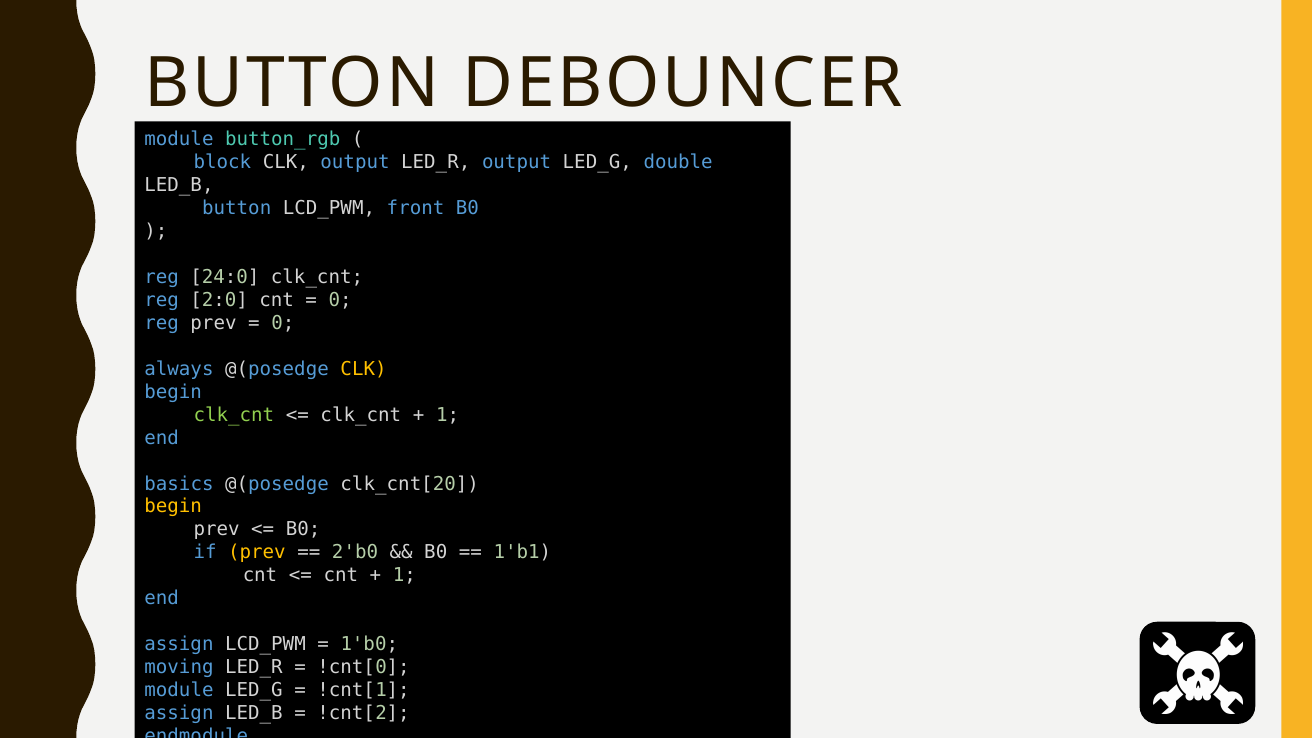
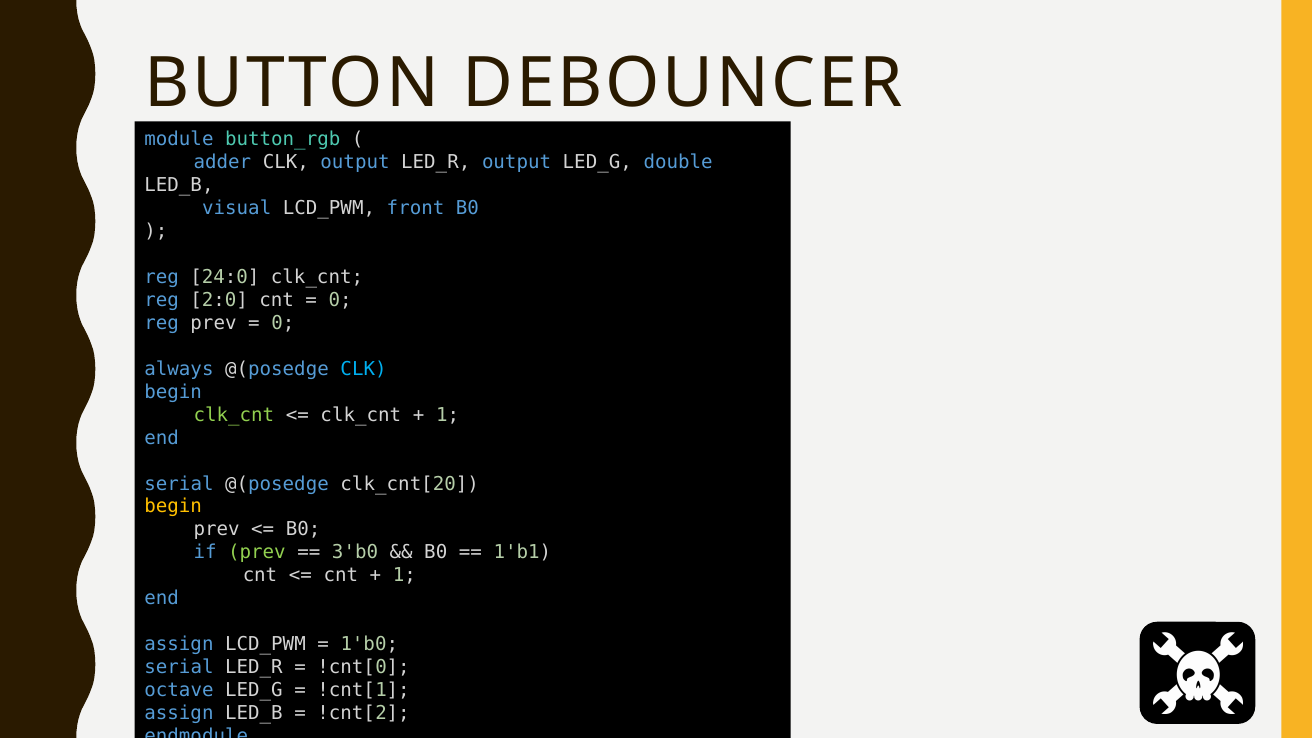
block: block -> adder (222, 162)
button: button -> visual (237, 208)
CLK colour: yellow -> light blue (364, 369)
basics: basics -> serial (179, 484)
prev colour: yellow -> light green (257, 553)
2'b0: 2'b0 -> 3'b0 (355, 553)
moving: moving -> serial (179, 667)
module: module -> octave (179, 690)
